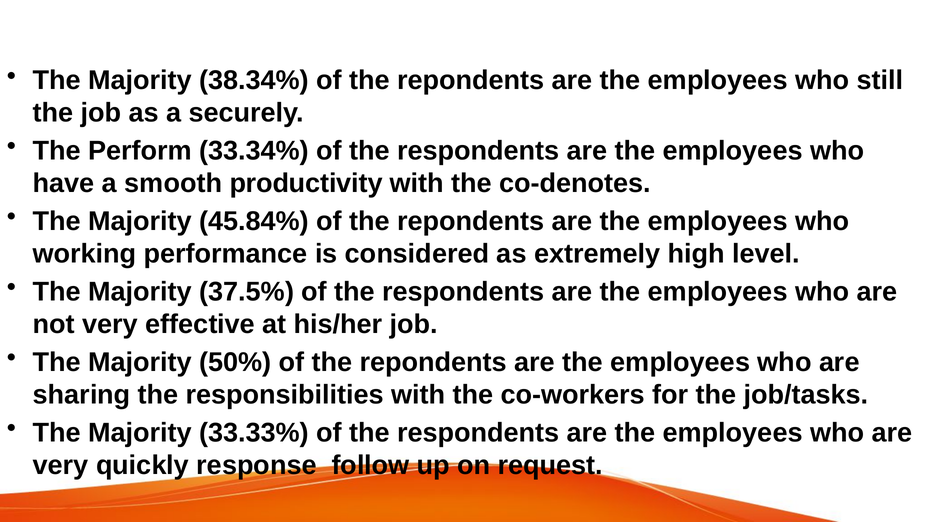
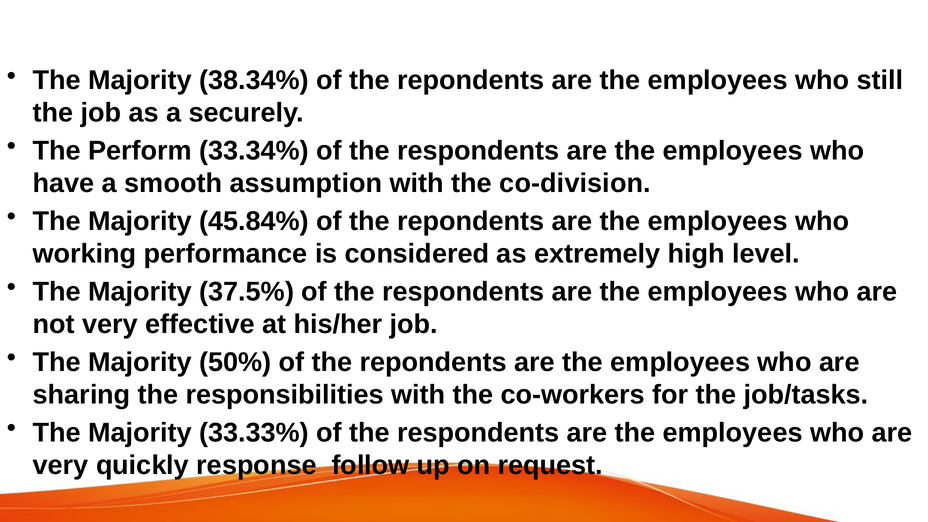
productivity: productivity -> assumption (306, 183)
co-denotes: co-denotes -> co-division (575, 183)
